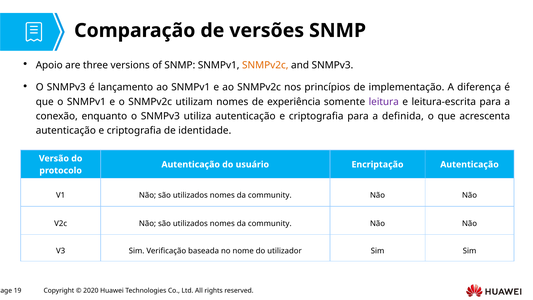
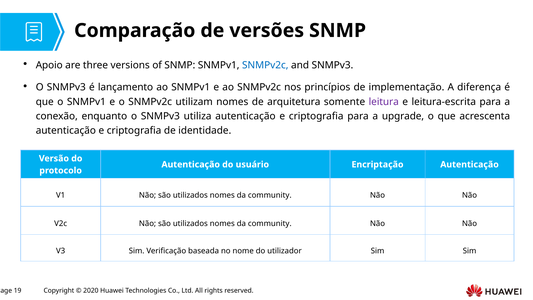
SNMPv2c colour: orange -> blue (265, 65)
experiência: experiência -> arquitetura (294, 102)
definida: definida -> upgrade (403, 116)
